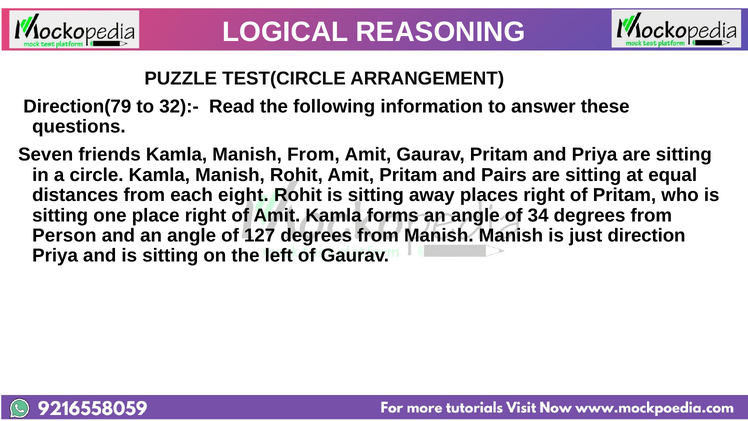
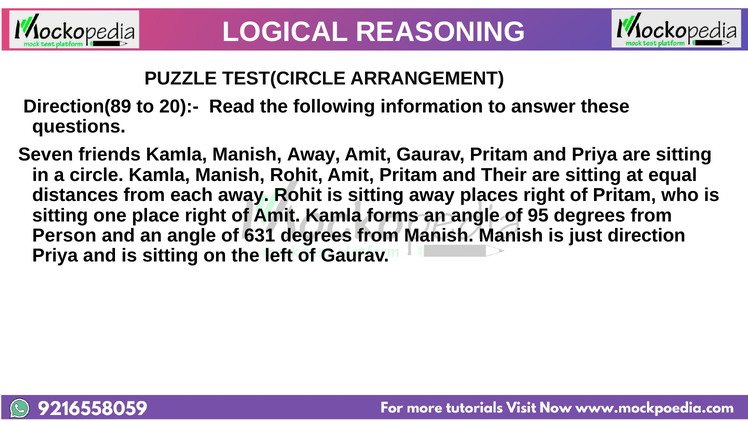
Direction(79: Direction(79 -> Direction(89 (77, 107)
32):-: 32):- -> 20):- (179, 107)
Manish From: From -> Away (314, 155)
Pairs: Pairs -> Their (504, 175)
each eight: eight -> away (244, 195)
34: 34 -> 95 (538, 215)
127: 127 -> 631 (260, 235)
